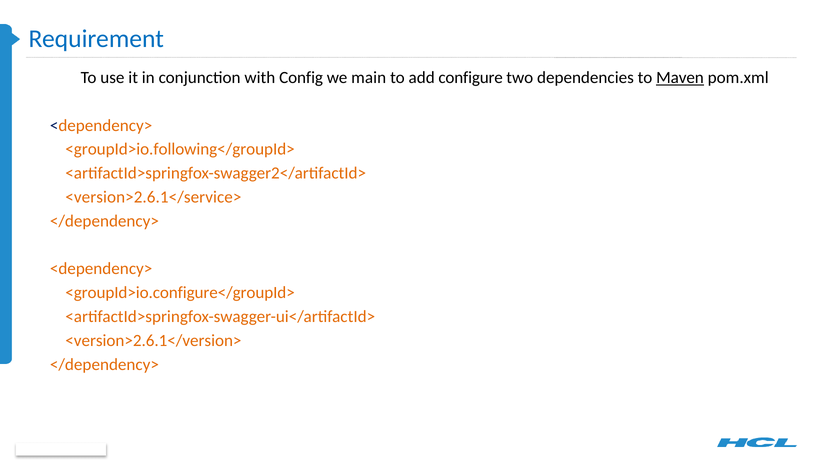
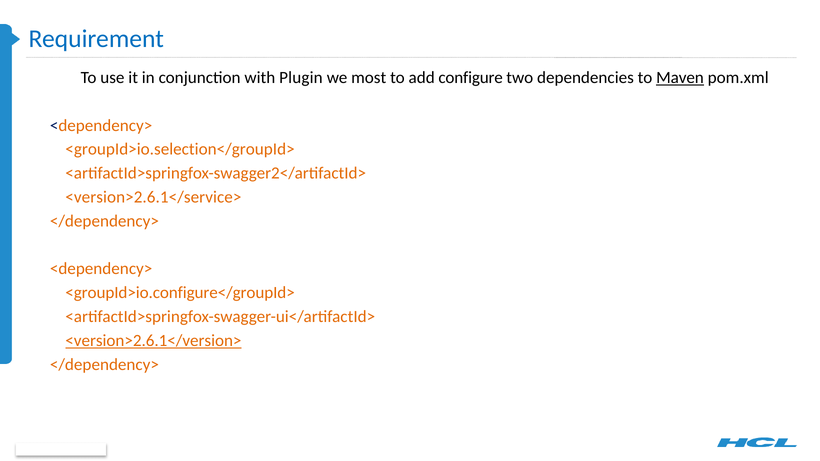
Config: Config -> Plugin (301, 78)
main: main -> most (369, 78)
<groupId>io.following</groupId>: <groupId>io.following</groupId> -> <groupId>io.selection</groupId> (180, 149)
<version>2.6.1</version> underline: none -> present (153, 341)
